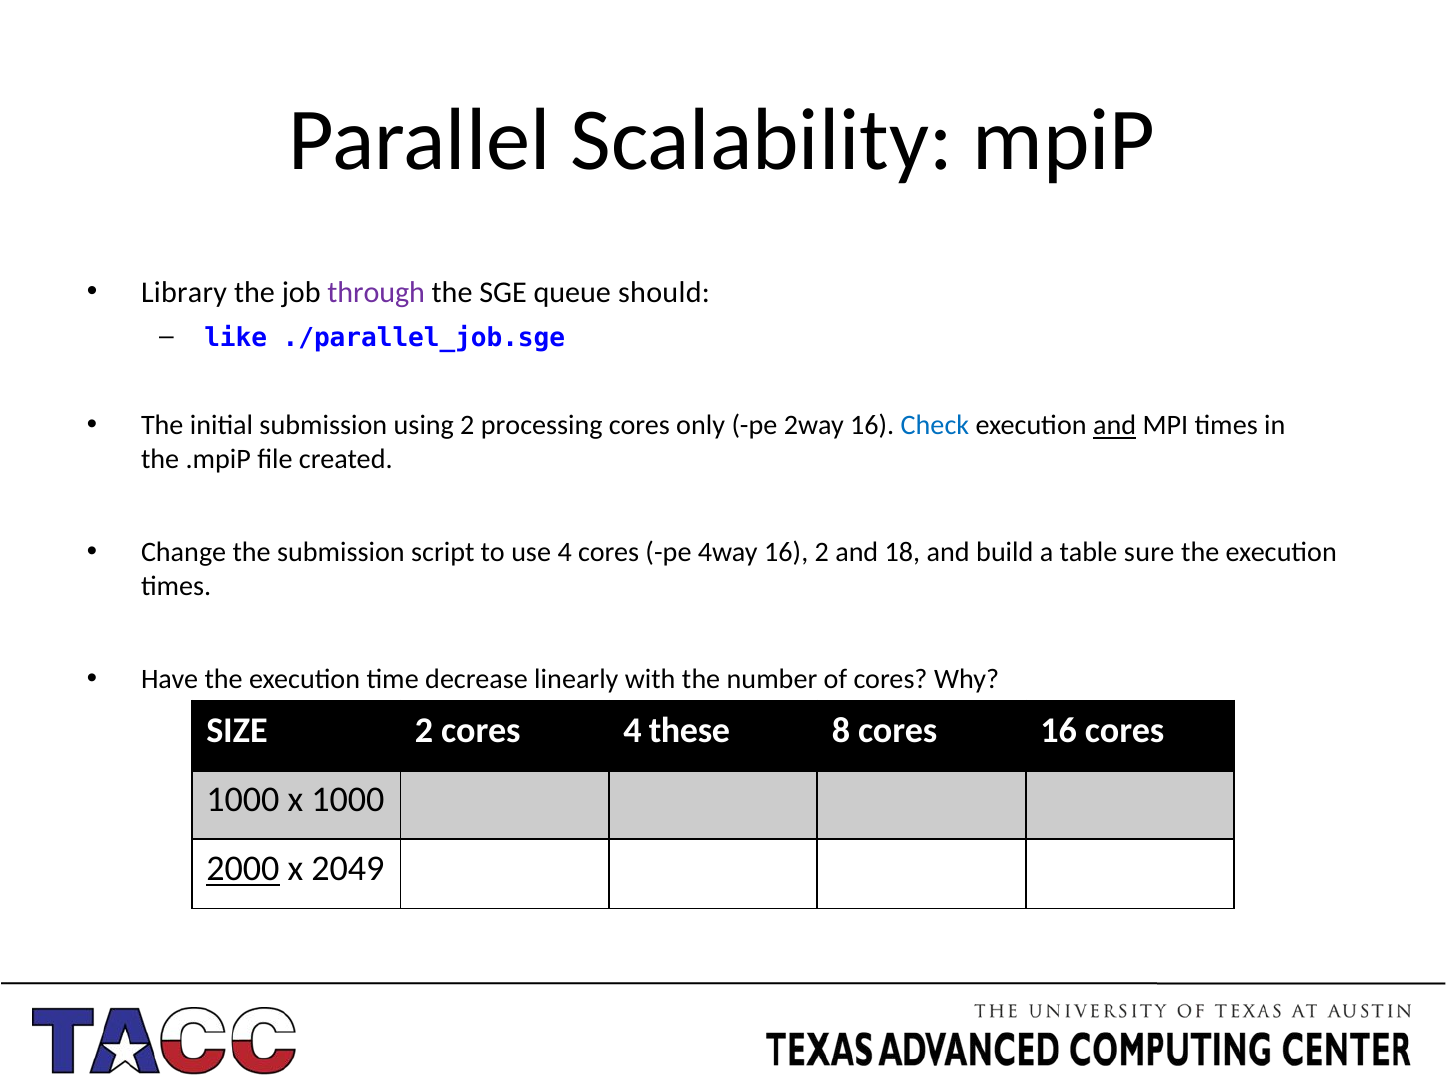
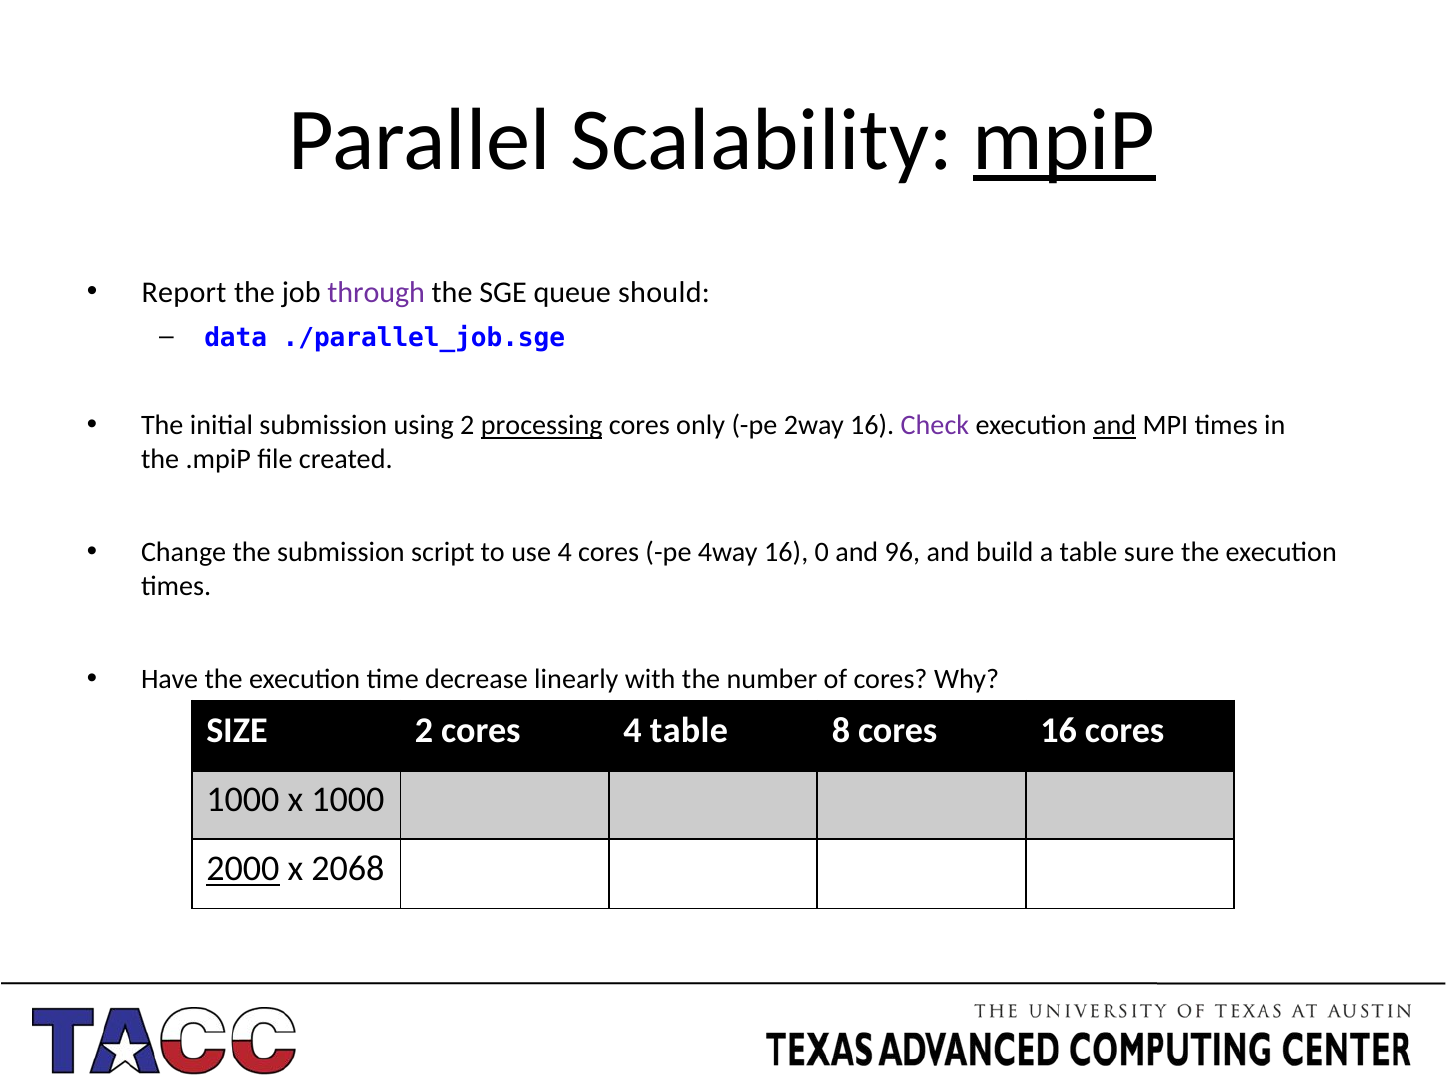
mpiP underline: none -> present (1064, 140)
Library: Library -> Report (184, 293)
like: like -> data (236, 338)
processing underline: none -> present (542, 426)
Check colour: blue -> purple (935, 426)
16 2: 2 -> 0 (822, 553)
18: 18 -> 96 (902, 553)
4 these: these -> table (689, 731)
2049: 2049 -> 2068 (348, 869)
